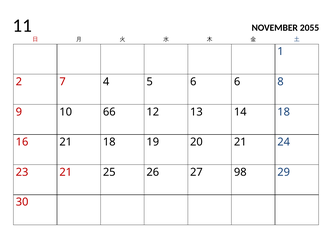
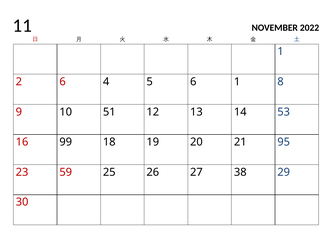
2055: 2055 -> 2022 (310, 28)
2 7: 7 -> 6 (63, 82)
6 6: 6 -> 1 (237, 82)
66: 66 -> 51 (109, 112)
14 18: 18 -> 53 (284, 112)
16 21: 21 -> 99 (66, 142)
24: 24 -> 95 (284, 142)
23 21: 21 -> 59 (66, 172)
98: 98 -> 38 (240, 172)
